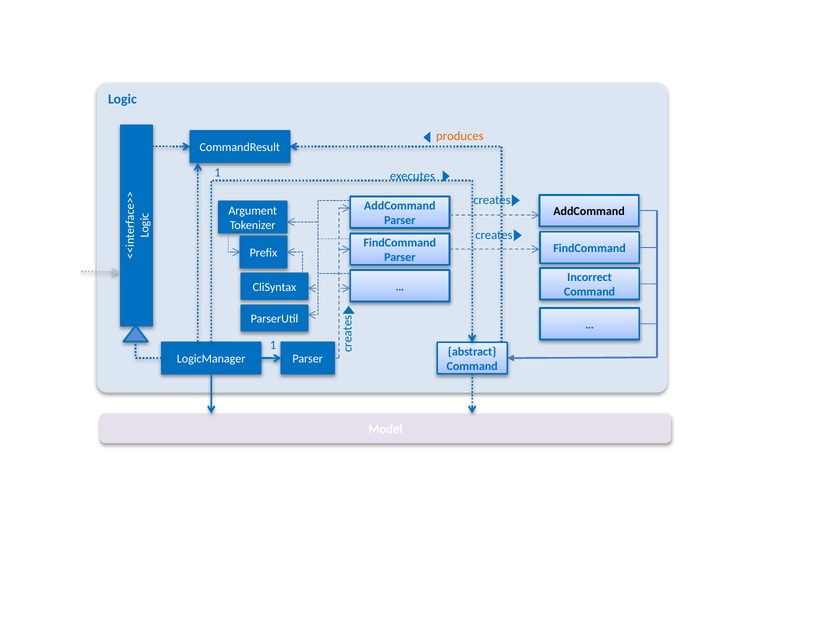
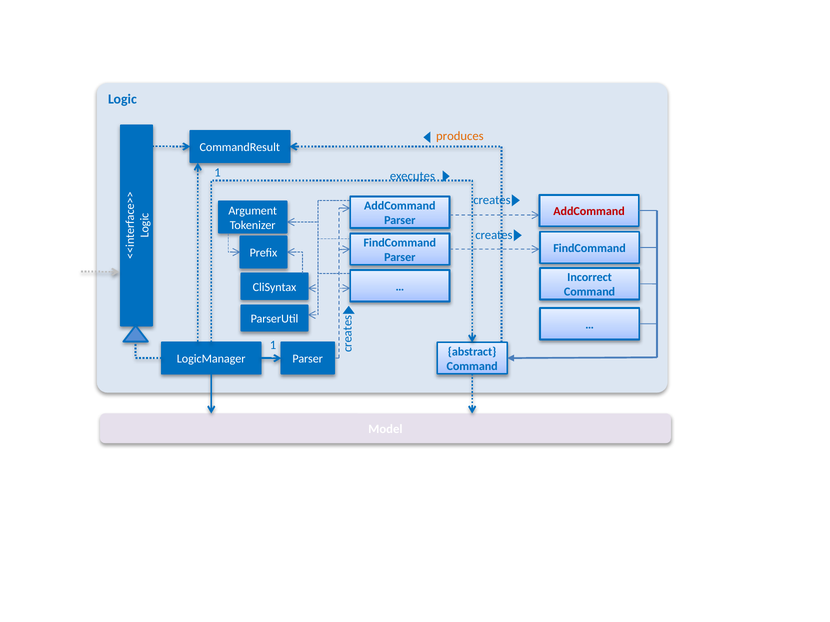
AddCommand colour: black -> red (589, 212)
